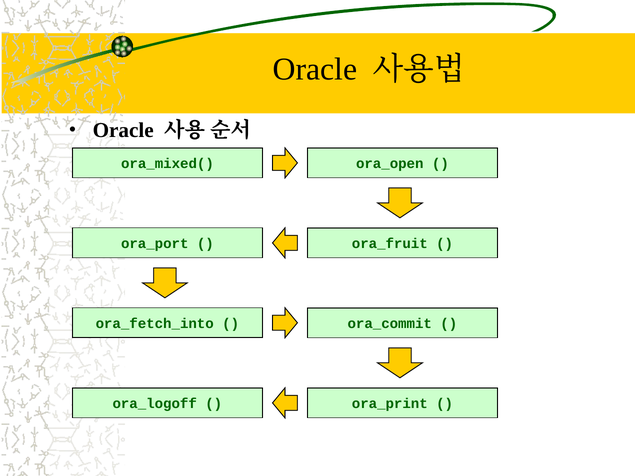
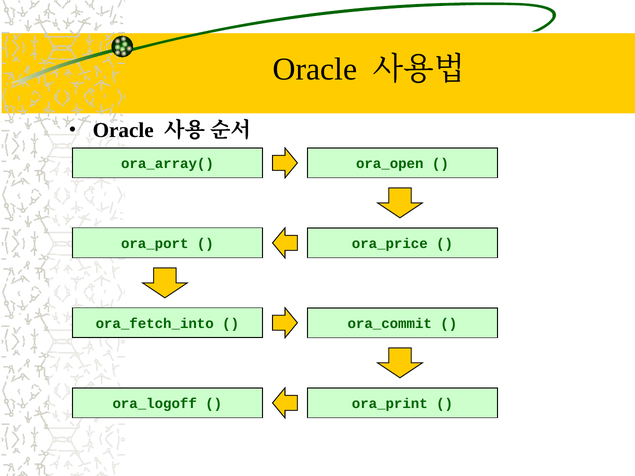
ora_mixed(: ora_mixed( -> ora_array( (167, 164)
ora_fruit: ora_fruit -> ora_price (390, 244)
